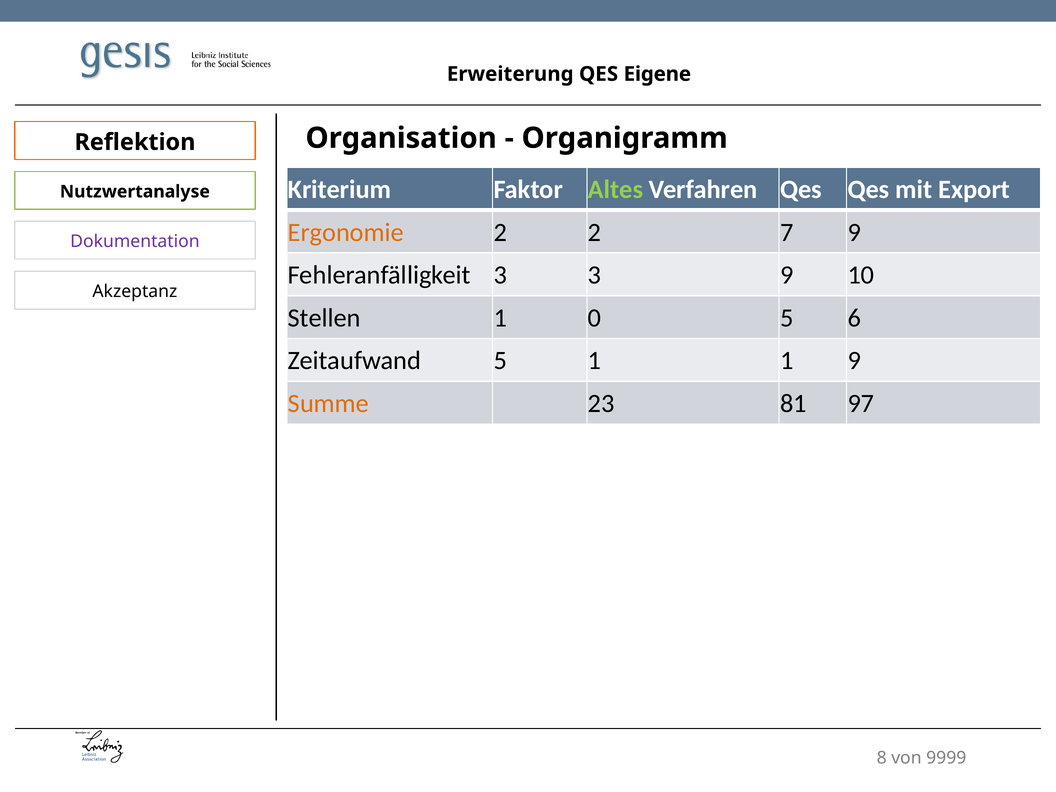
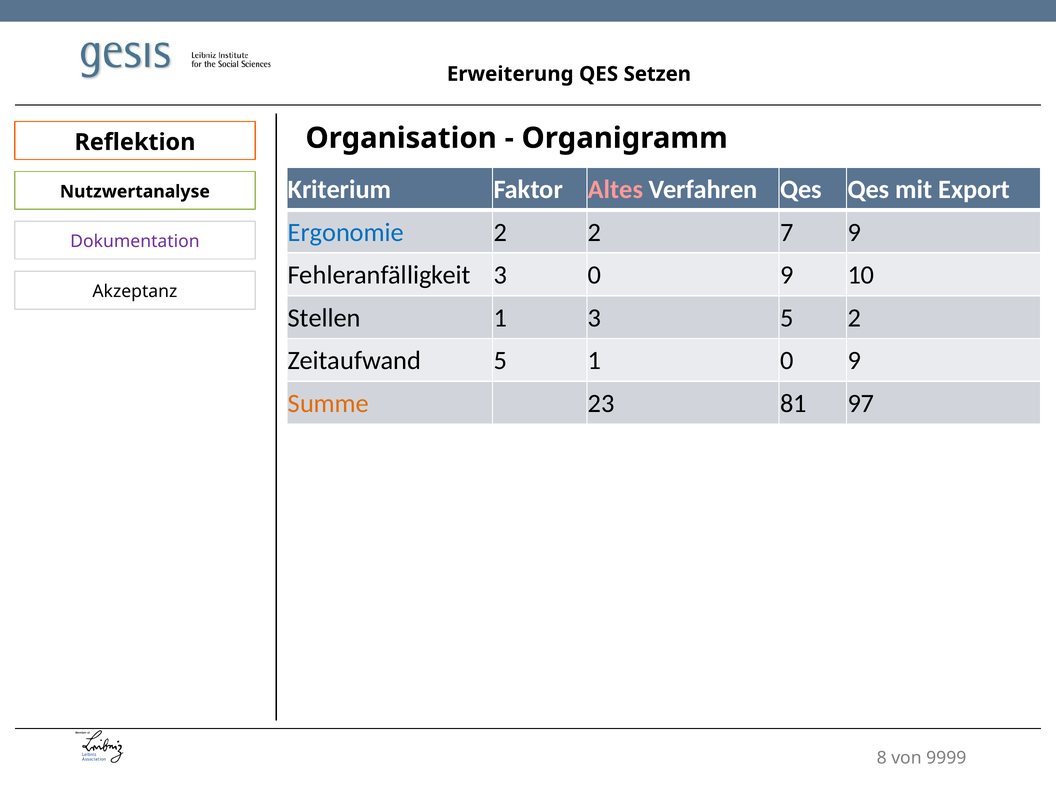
Eigene: Eigene -> Setzen (657, 74)
Altes colour: light green -> pink (616, 189)
Ergonomie colour: orange -> blue (346, 232)
3 3: 3 -> 0 (595, 275)
1 0: 0 -> 3 (595, 318)
5 6: 6 -> 2 (854, 318)
1 1: 1 -> 0 (787, 361)
